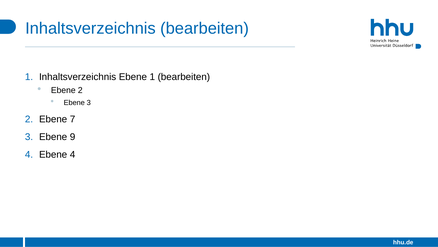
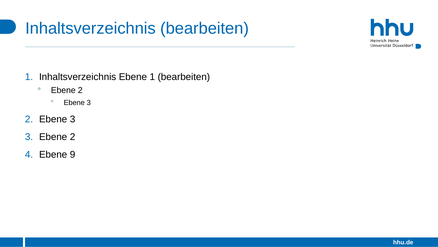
2 Ebene 7: 7 -> 3 (73, 119)
3 Ebene 9: 9 -> 2 (73, 137)
Ebene 4: 4 -> 9 (73, 155)
